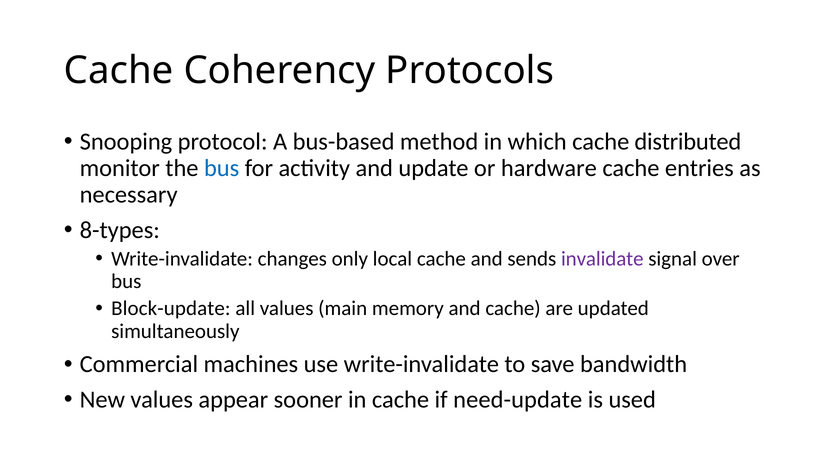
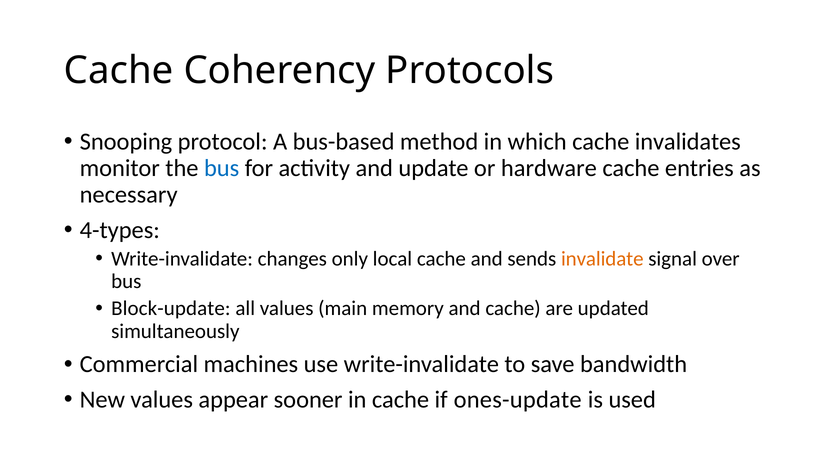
distributed: distributed -> invalidates (688, 142)
8-types: 8-types -> 4-types (120, 230)
invalidate colour: purple -> orange (602, 259)
need-update: need-update -> ones-update (518, 400)
